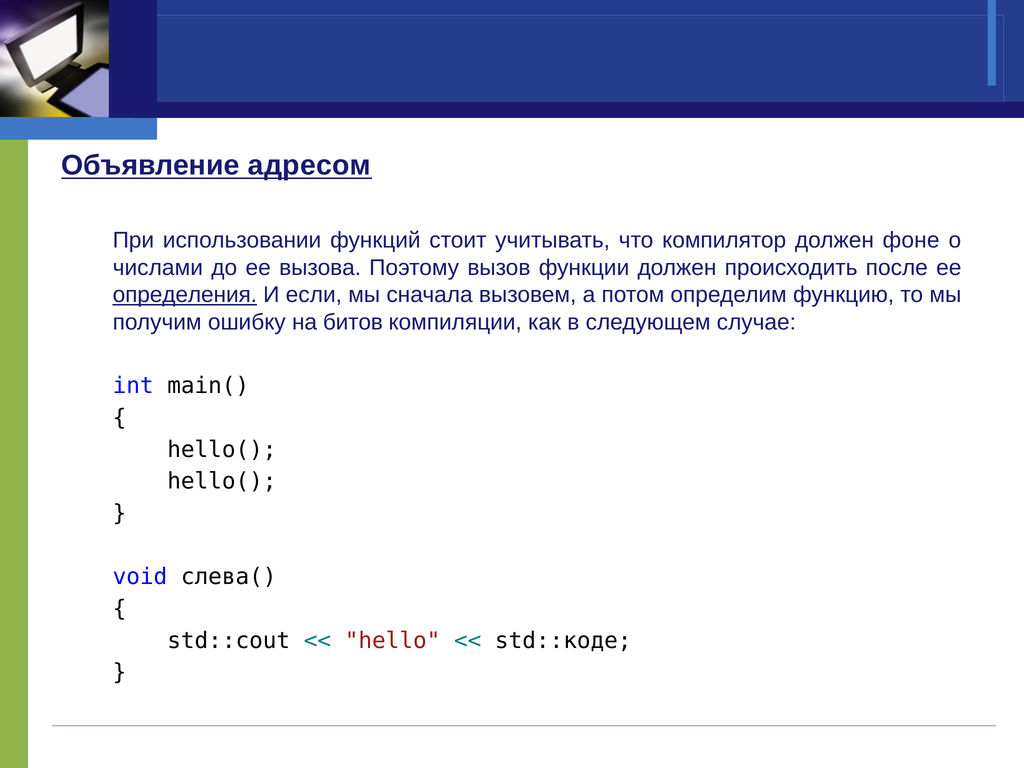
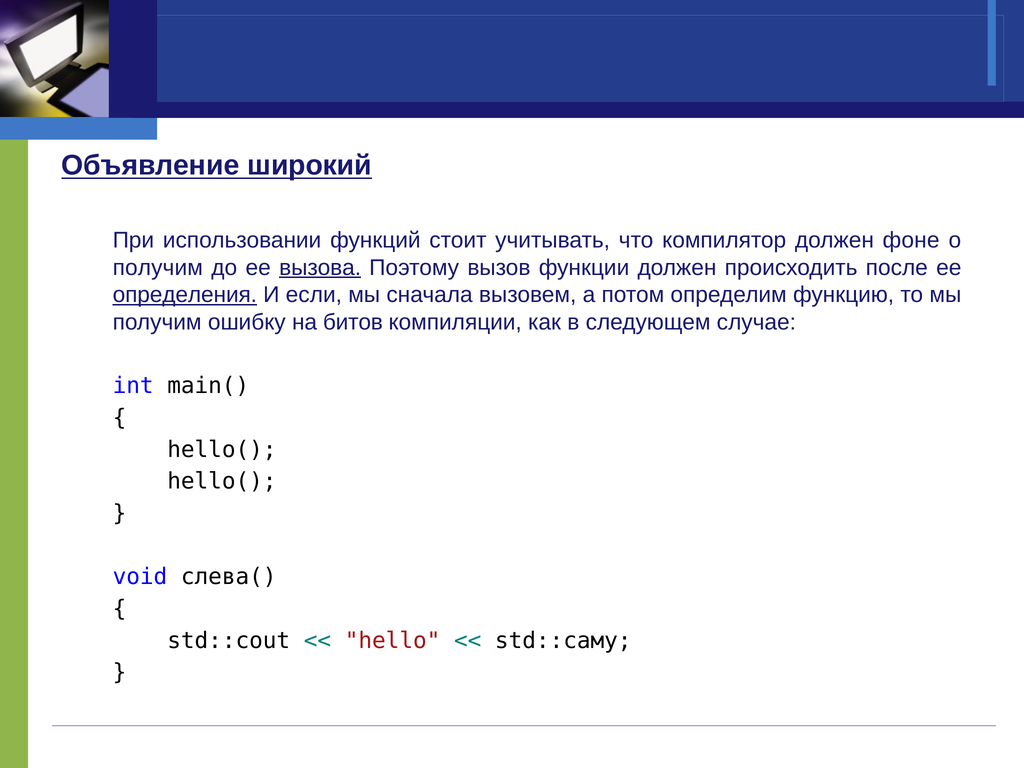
адресом: адресом -> широкий (310, 166)
числами: числами -> получим (158, 268)
вызова underline: none -> present (320, 268)
std::коде: std::коде -> std::саму (563, 641)
